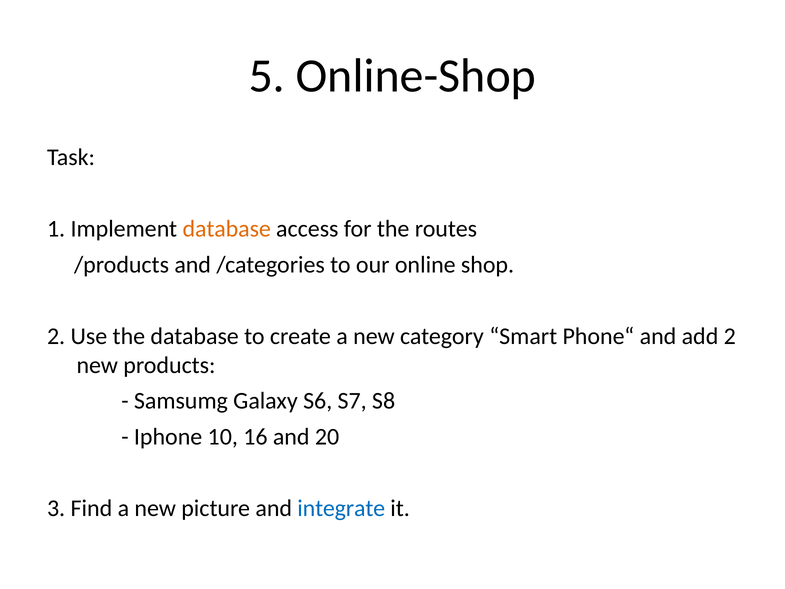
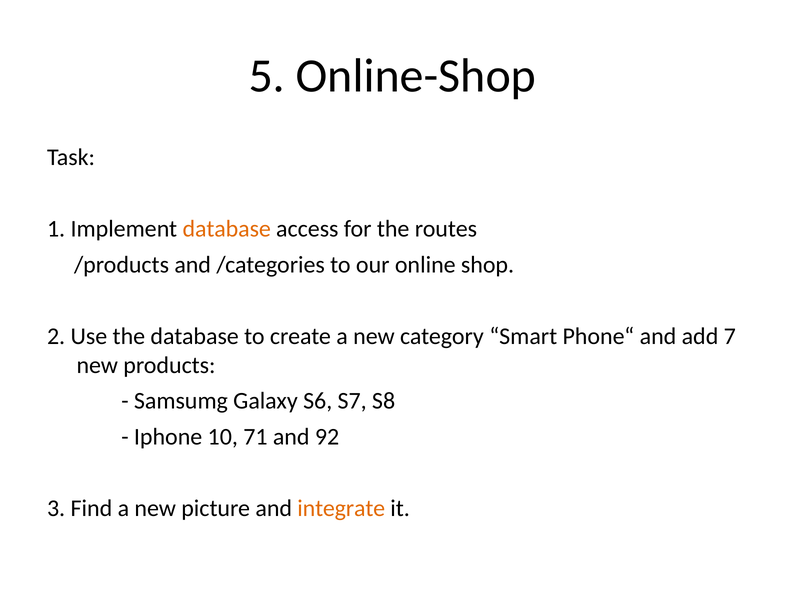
add 2: 2 -> 7 (730, 336)
16: 16 -> 71 (255, 436)
20: 20 -> 92 (327, 436)
integrate colour: blue -> orange (341, 508)
